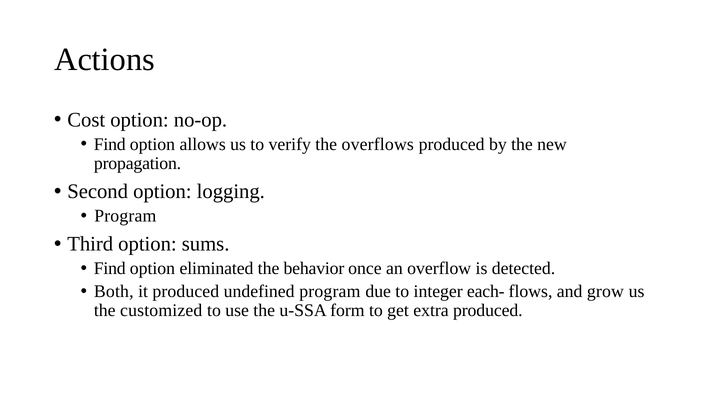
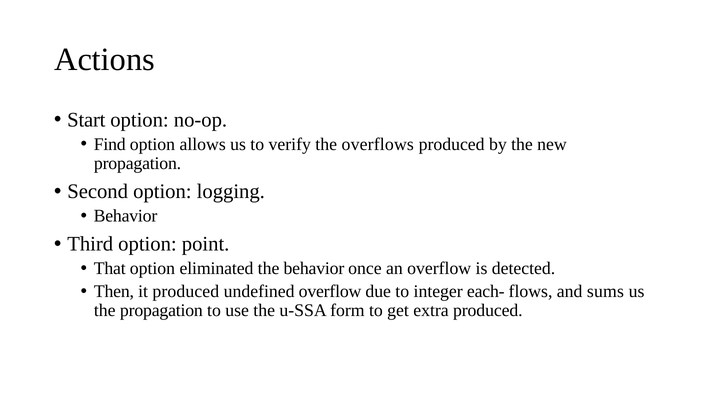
Cost: Cost -> Start (86, 120)
Program: Program -> Behavior (125, 216)
sums: sums -> point (206, 244)
Find: Find -> That (110, 268)
Both: Both -> Then (114, 291)
undefined program: program -> overflow (330, 291)
grow: grow -> sums (605, 291)
the customized: customized -> propagation (161, 310)
